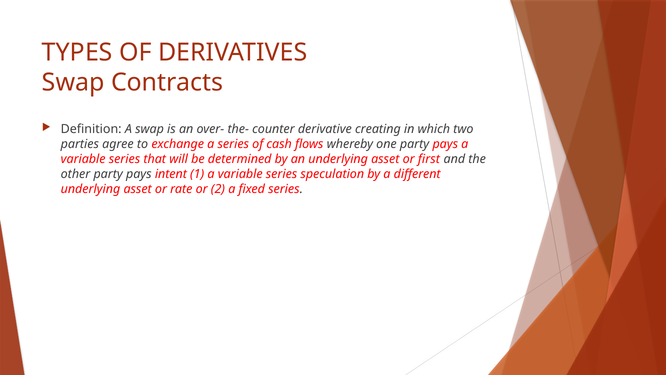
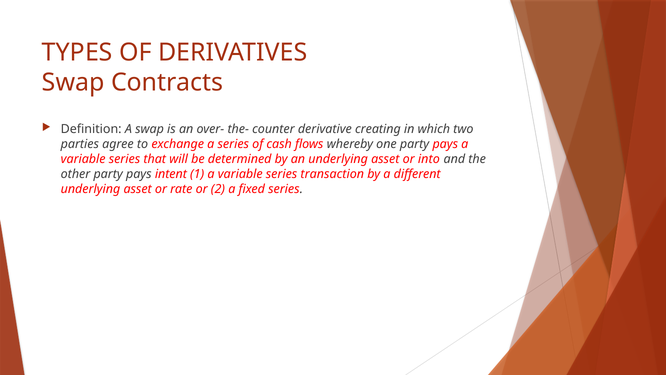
first: first -> into (429, 159)
speculation: speculation -> transaction (332, 174)
